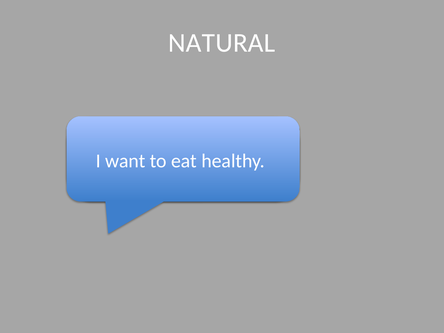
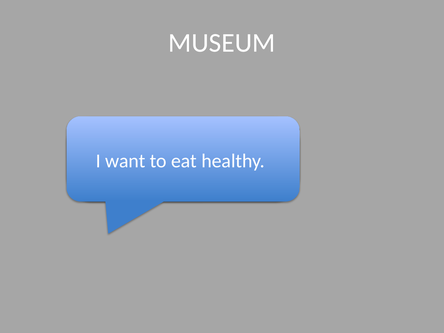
NATURAL: NATURAL -> MUSEUM (222, 43)
